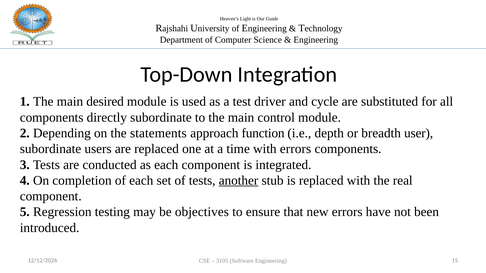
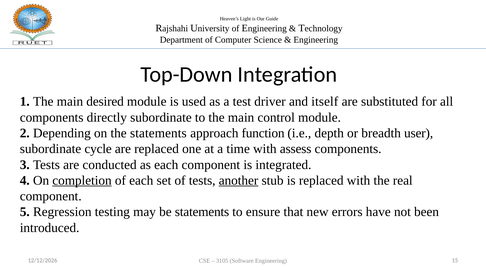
cycle: cycle -> itself (325, 102)
users: users -> cycle (98, 149)
with errors: errors -> assess (296, 149)
completion underline: none -> present (82, 181)
be objectives: objectives -> statements (202, 212)
